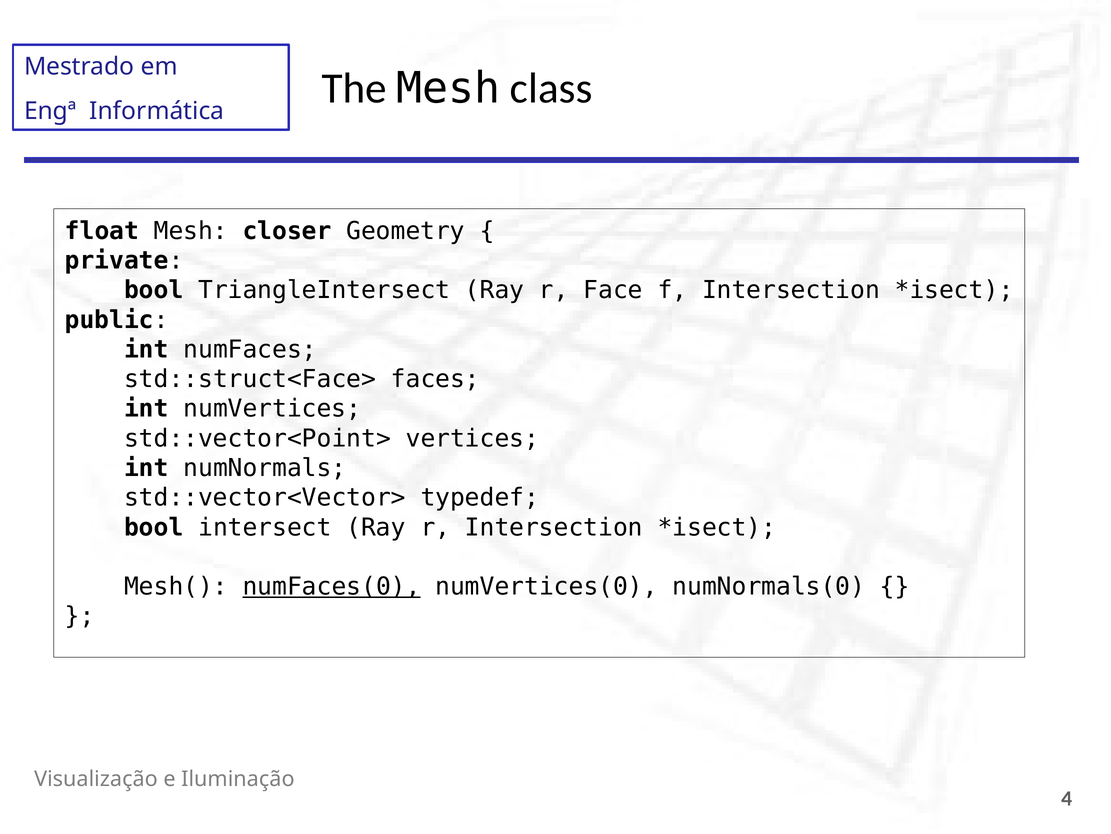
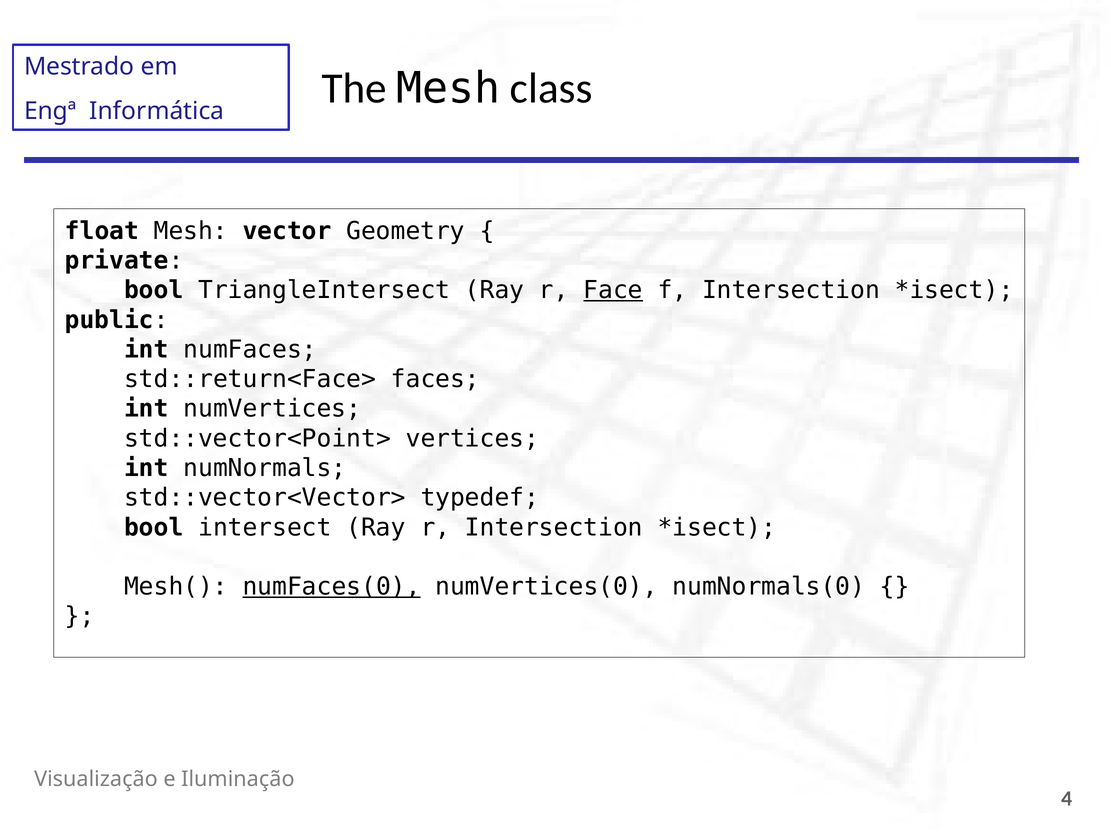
closer: closer -> vector (287, 231)
Face underline: none -> present (613, 290)
std::struct<Face>: std::struct<Face> -> std::return<Face> (250, 379)
